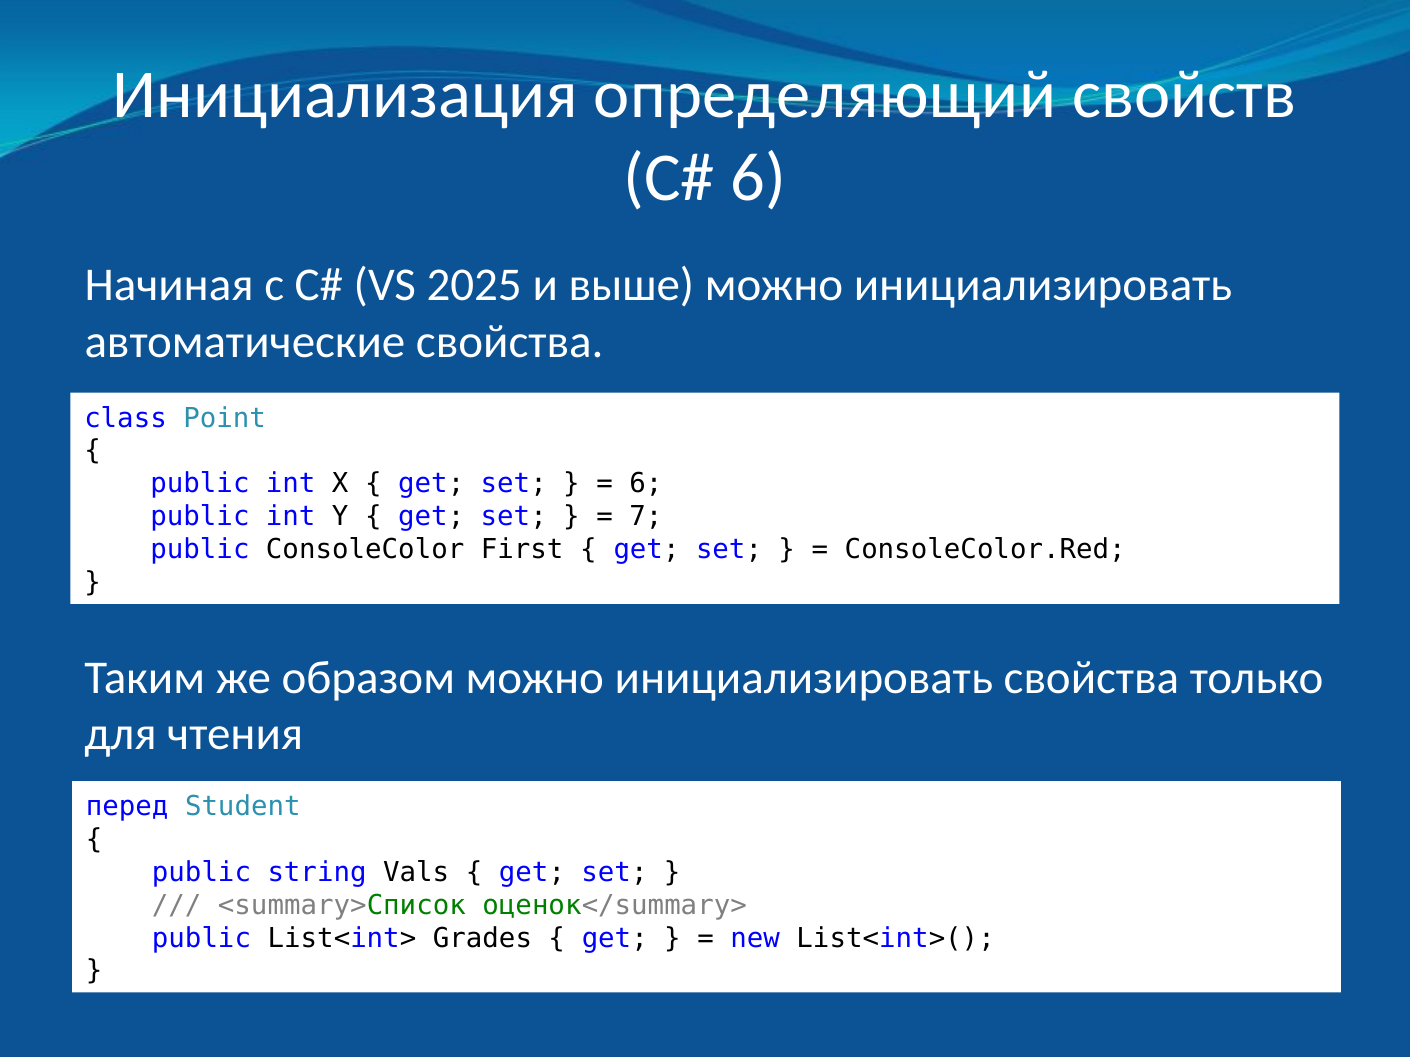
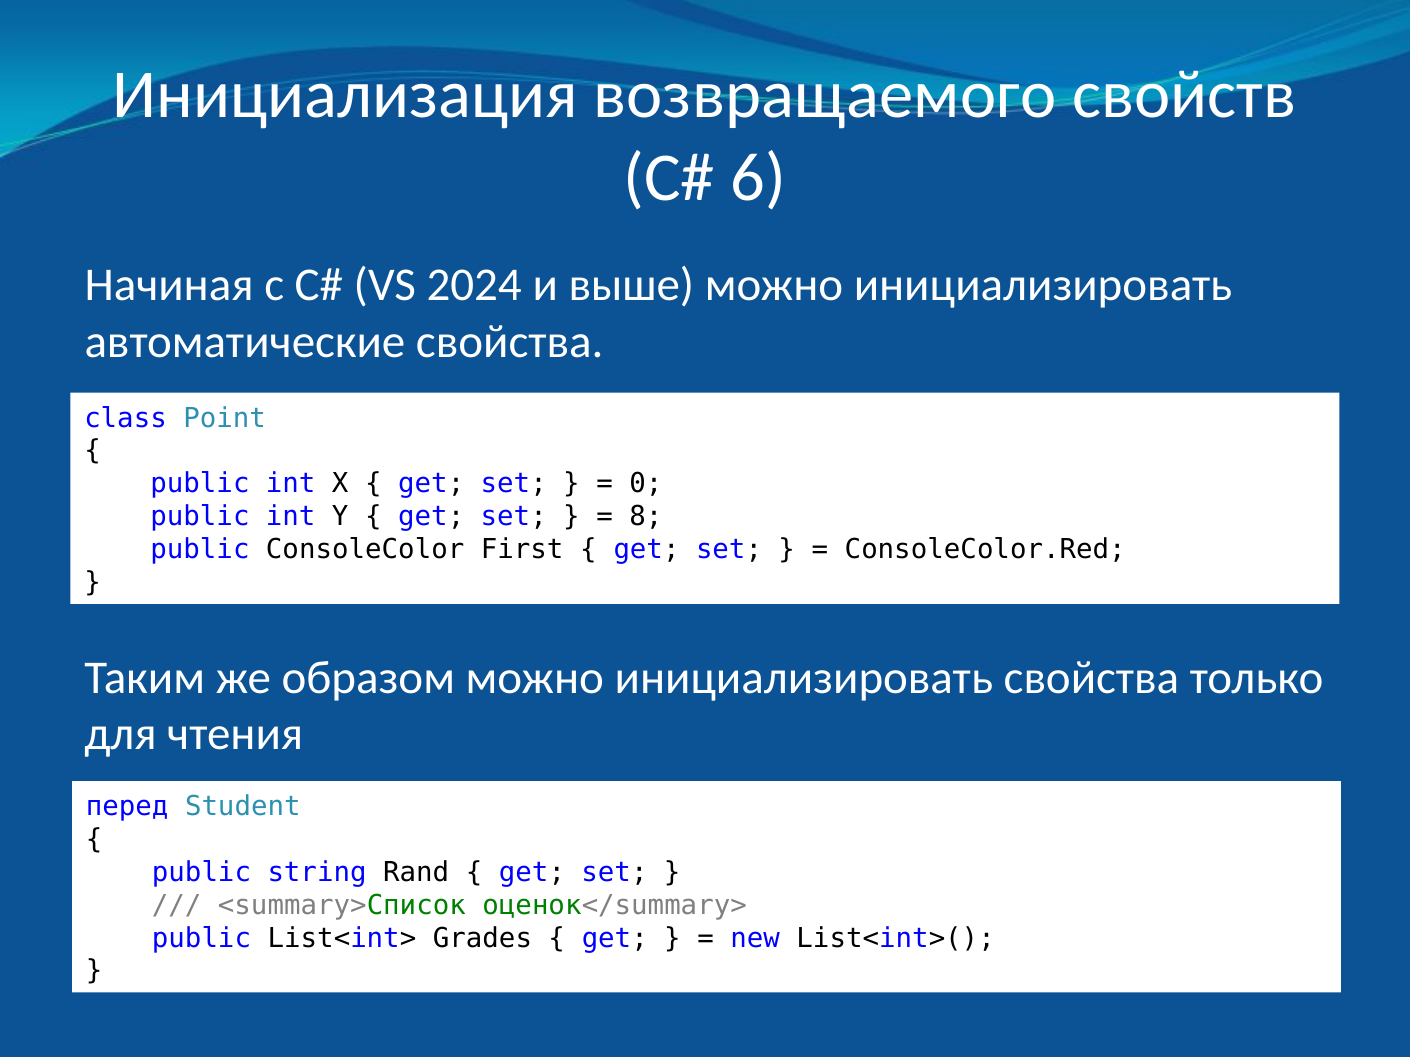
определяющий: определяющий -> возвращаемого (825, 95)
2025: 2025 -> 2024 (474, 285)
6: 6 -> 0 (646, 484)
7: 7 -> 8 (646, 517)
Vals: Vals -> Rand (416, 873)
